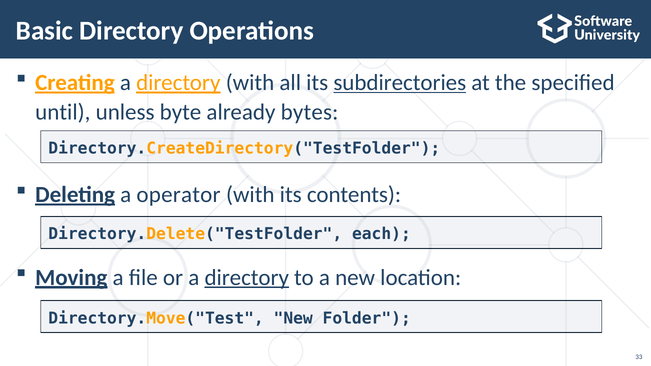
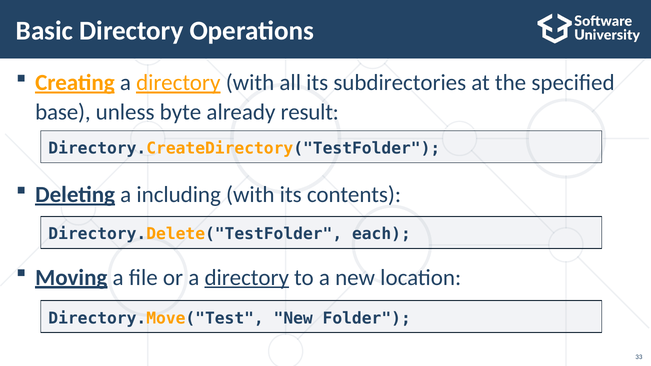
subdirectories underline: present -> none (400, 83)
until: until -> base (63, 112)
bytes: bytes -> result (310, 112)
operator: operator -> including (179, 195)
